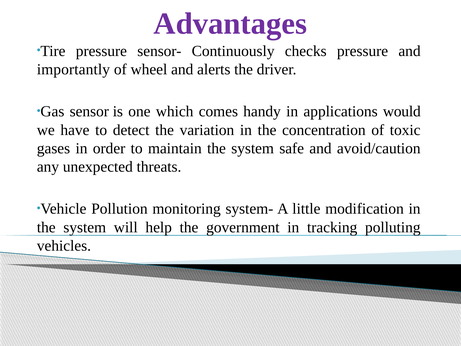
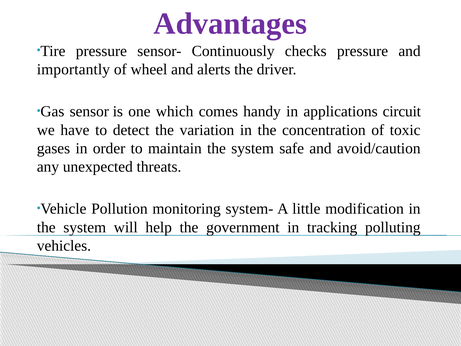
would: would -> circuit (402, 111)
